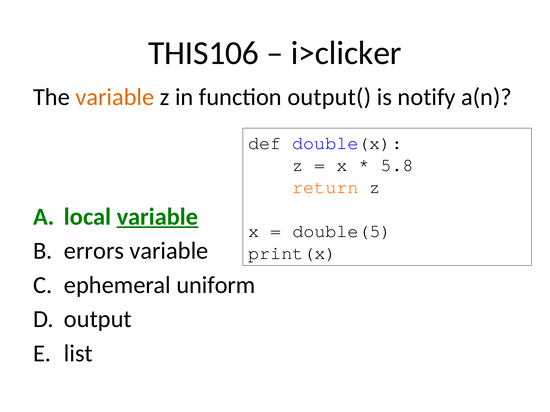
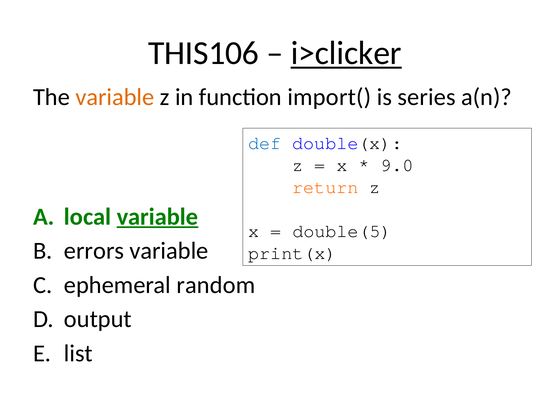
i>clicker underline: none -> present (346, 53)
output(: output( -> import( (329, 97)
notify: notify -> series (427, 97)
def colour: black -> blue (265, 143)
5.8: 5.8 -> 9.0 (397, 165)
uniform: uniform -> random (216, 285)
